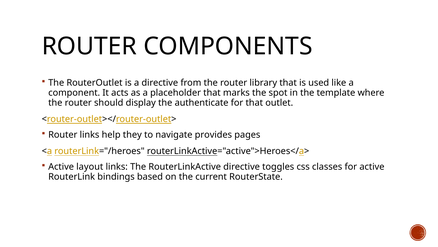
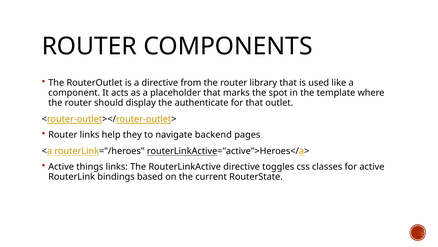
provides: provides -> backend (213, 134)
layout: layout -> things (90, 167)
